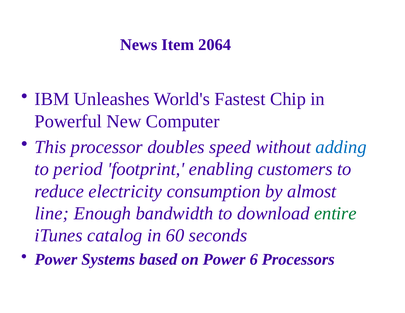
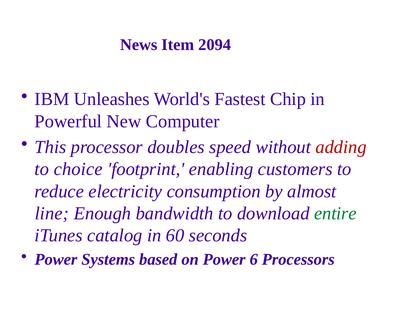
2064: 2064 -> 2094 (215, 45)
adding colour: blue -> red (341, 147)
period: period -> choice (78, 169)
